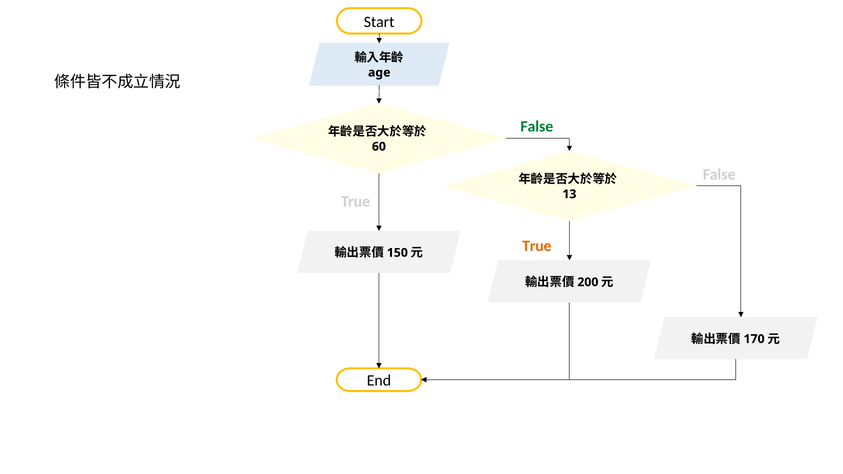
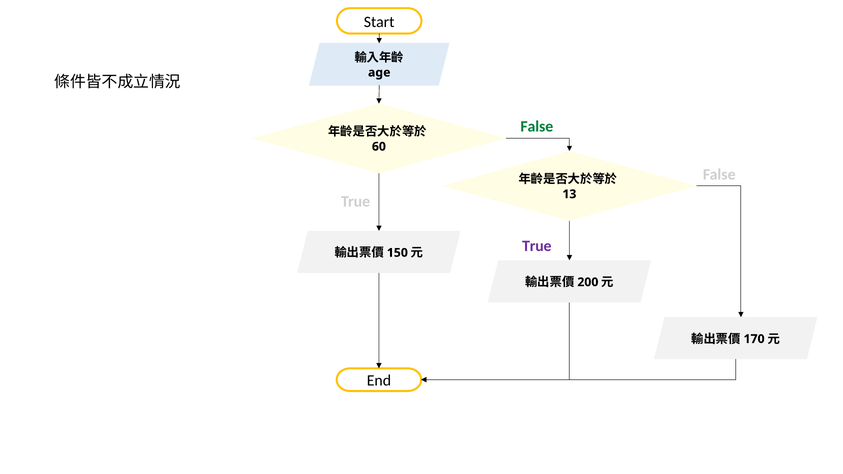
True colour: orange -> purple (537, 246)
